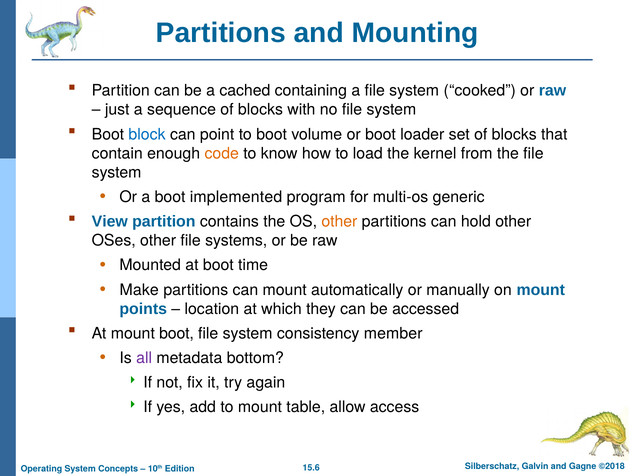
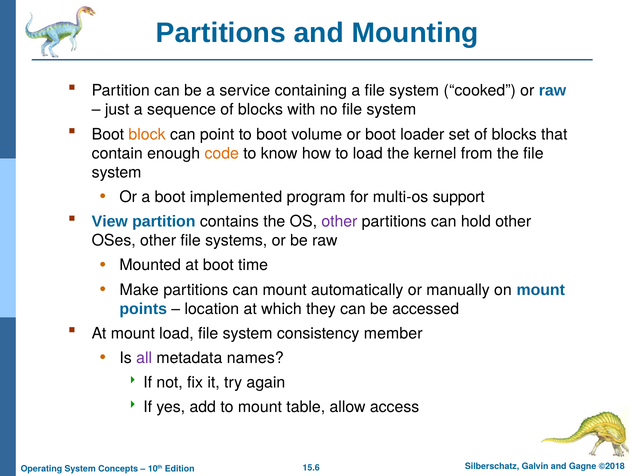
cached: cached -> service (245, 91)
block colour: blue -> orange (147, 134)
generic: generic -> support (459, 197)
other colour: orange -> purple (339, 222)
mount boot: boot -> load (176, 334)
bottom: bottom -> names (255, 358)
